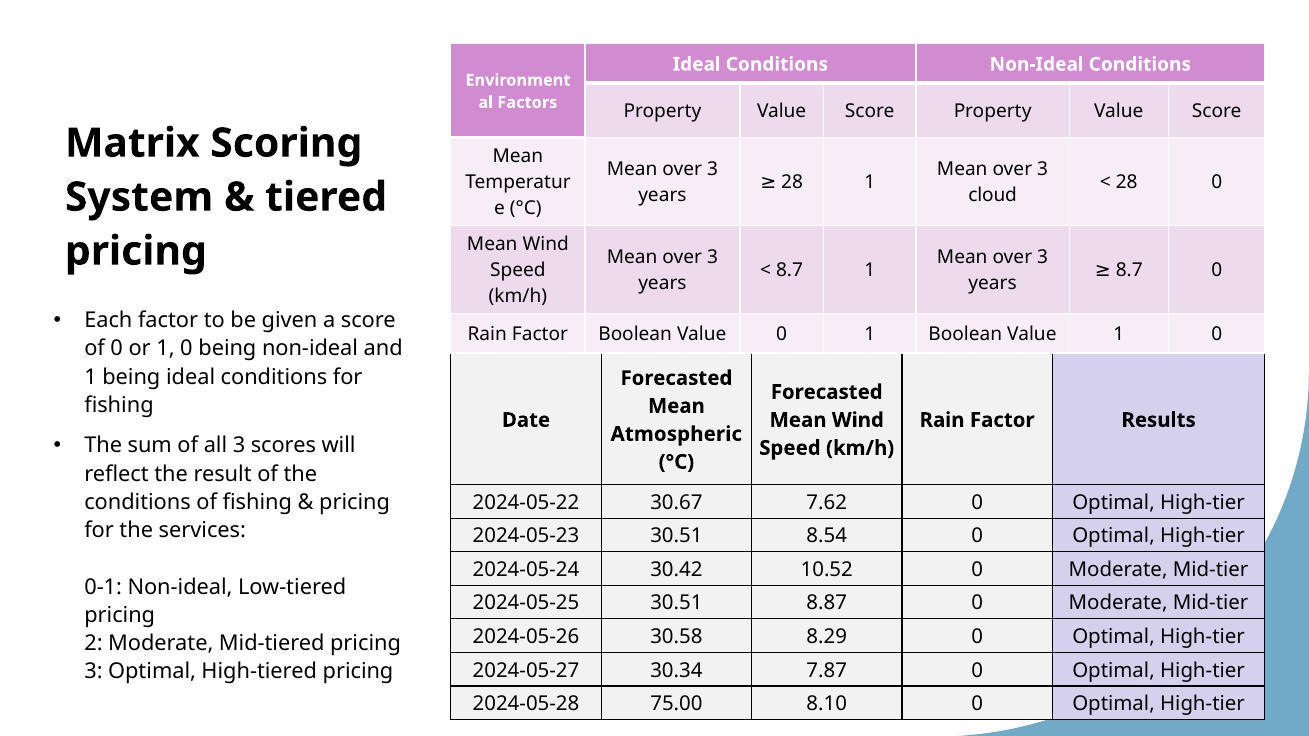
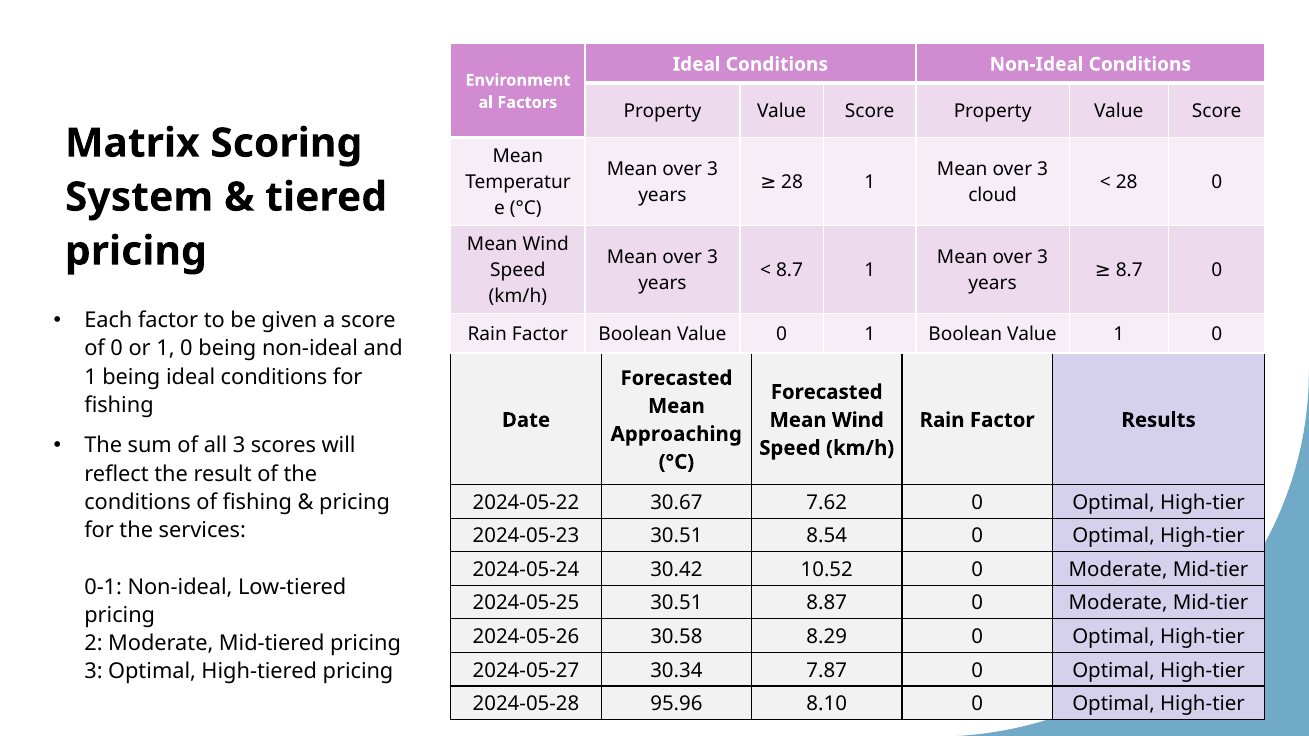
Atmospheric: Atmospheric -> Approaching (676, 434)
75.00: 75.00 -> 95.96 (676, 704)
